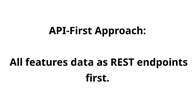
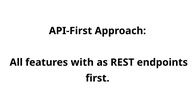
data: data -> with (82, 62)
